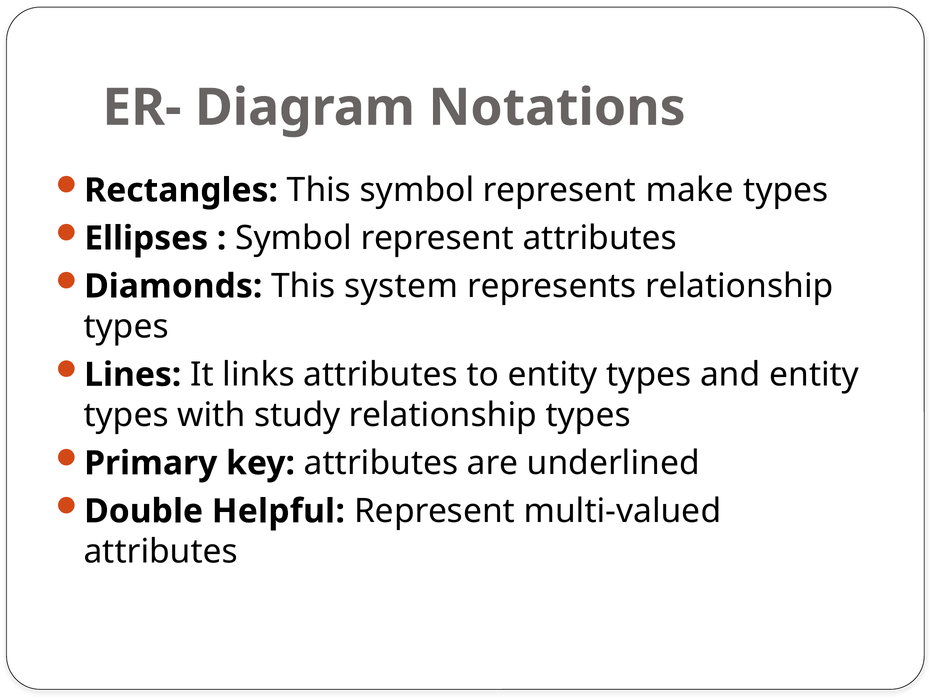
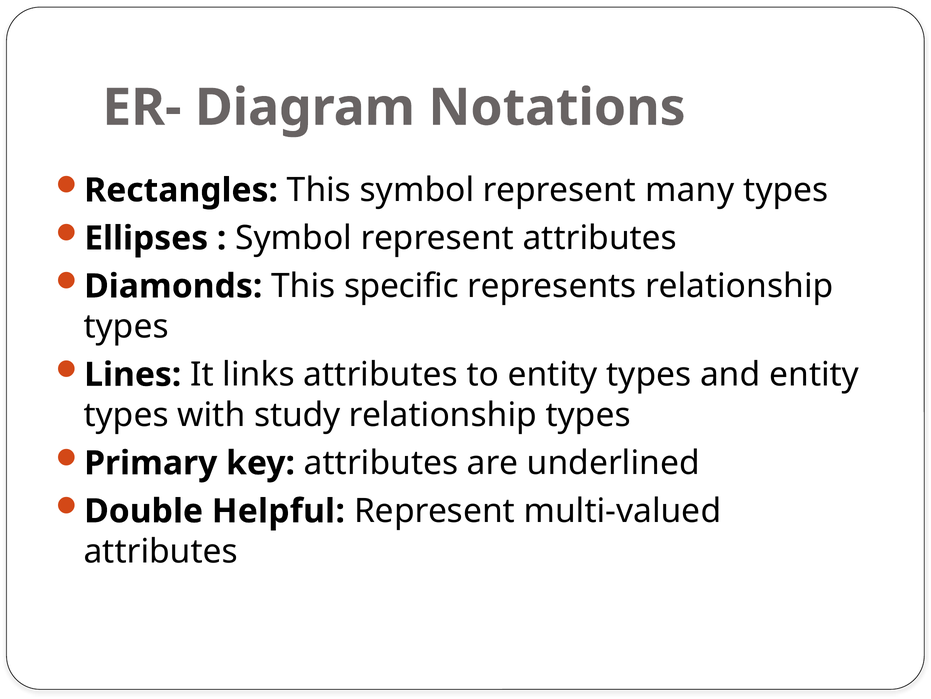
make: make -> many (690, 190)
system: system -> specific (402, 286)
